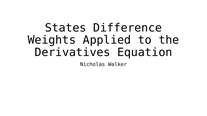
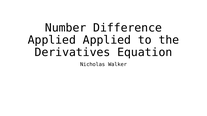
States: States -> Number (66, 28)
Weights: Weights -> Applied (52, 40)
